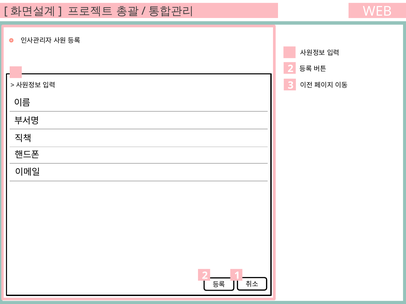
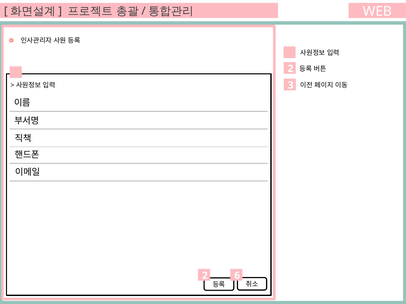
2 1: 1 -> 6 (237, 276)
